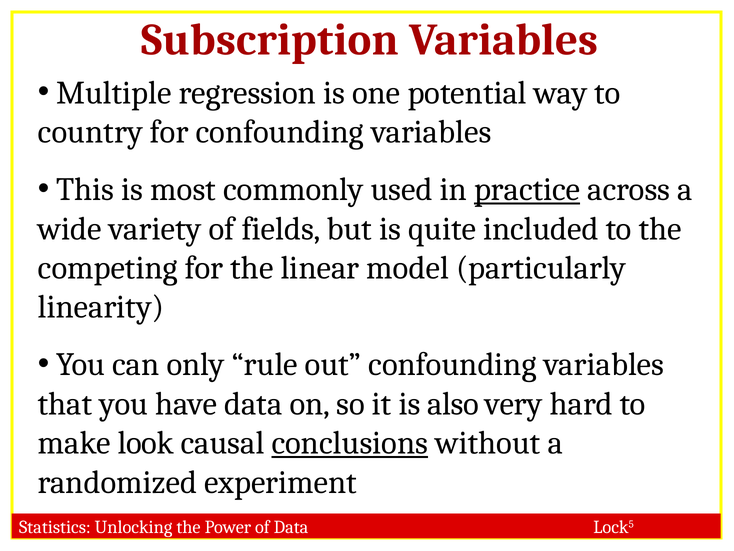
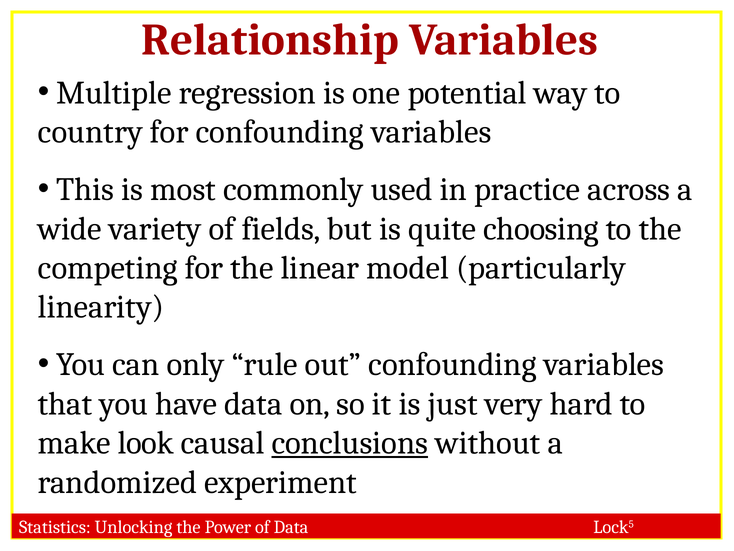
Subscription: Subscription -> Relationship (270, 40)
practice underline: present -> none (527, 189)
included: included -> choosing (541, 229)
also: also -> just (453, 404)
